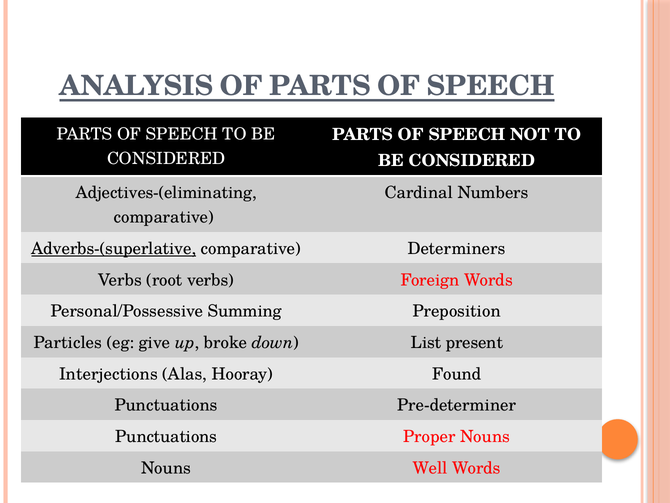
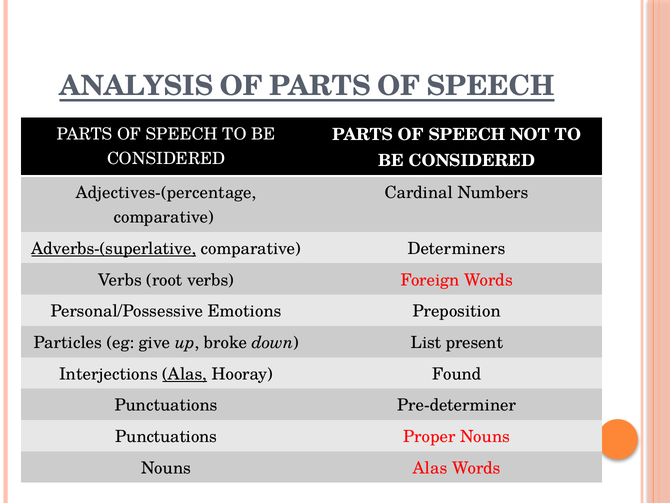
Adjectives-(eliminating: Adjectives-(eliminating -> Adjectives-(percentage (166, 193)
Summing: Summing -> Emotions (245, 311)
Alas underline: none -> present (185, 374)
Nouns Well: Well -> Alas (430, 468)
